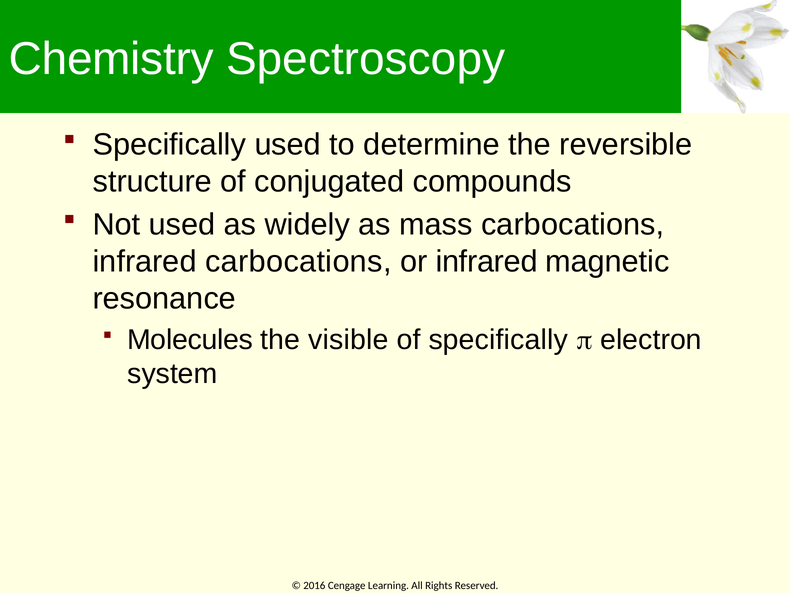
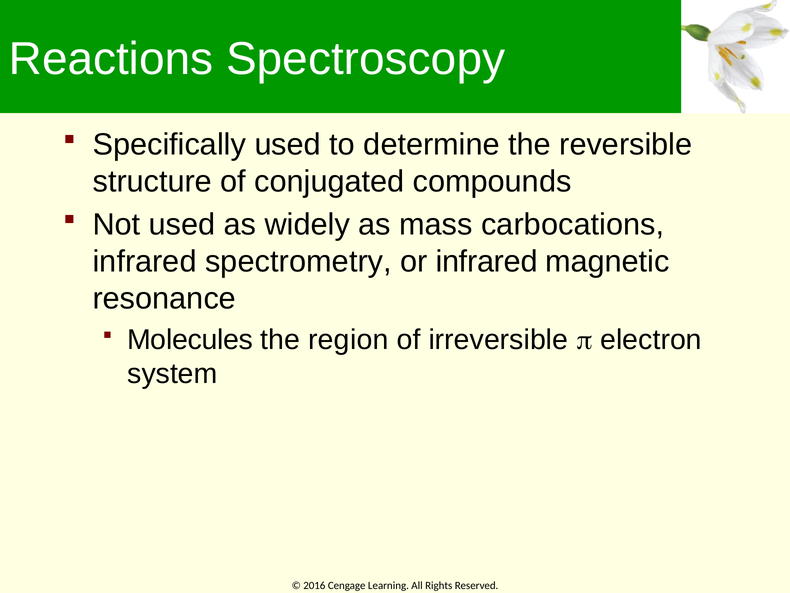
Chemistry: Chemistry -> Reactions (111, 59)
infrared carbocations: carbocations -> spectrometry (298, 261)
visible: visible -> region (348, 339)
of specifically: specifically -> irreversible (498, 339)
